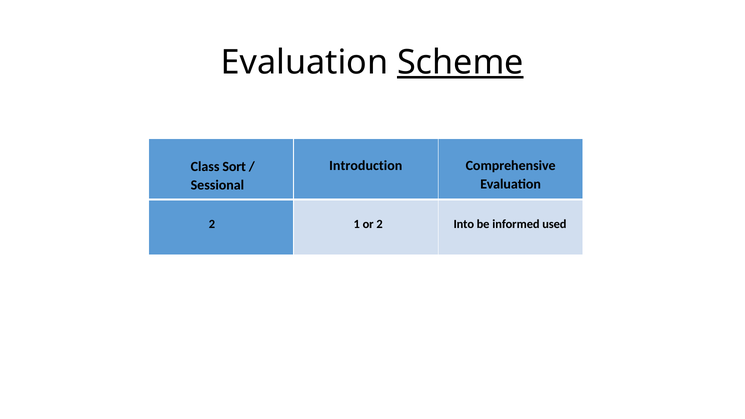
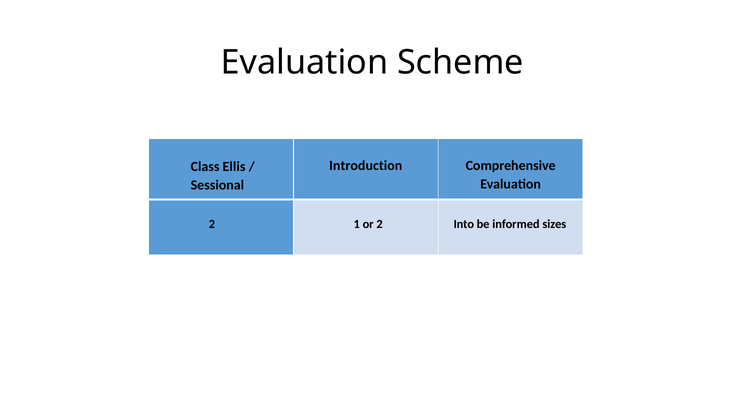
Scheme underline: present -> none (460, 63)
Sort: Sort -> Ellis (234, 167)
used: used -> sizes (554, 224)
